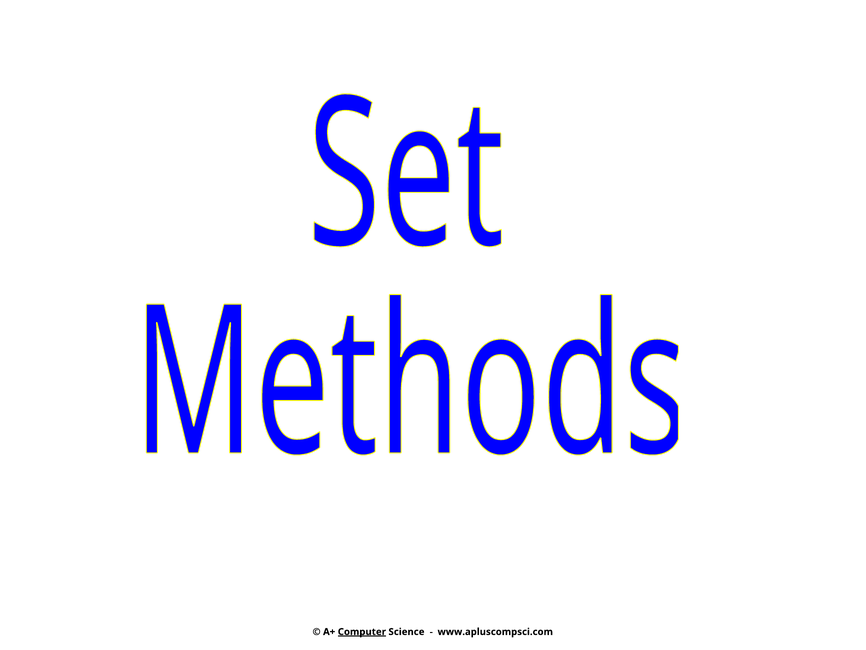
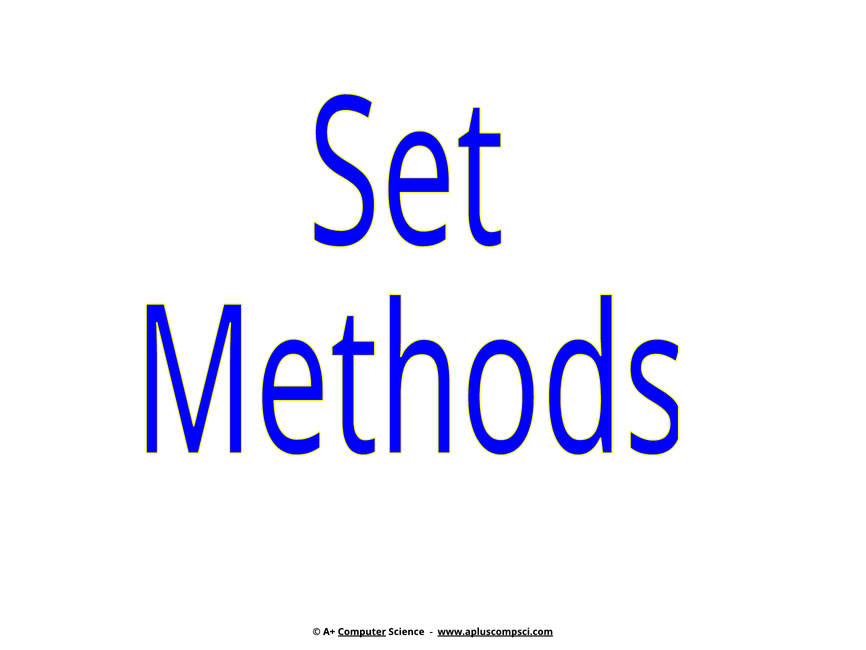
www.apluscompsci.com underline: none -> present (495, 631)
